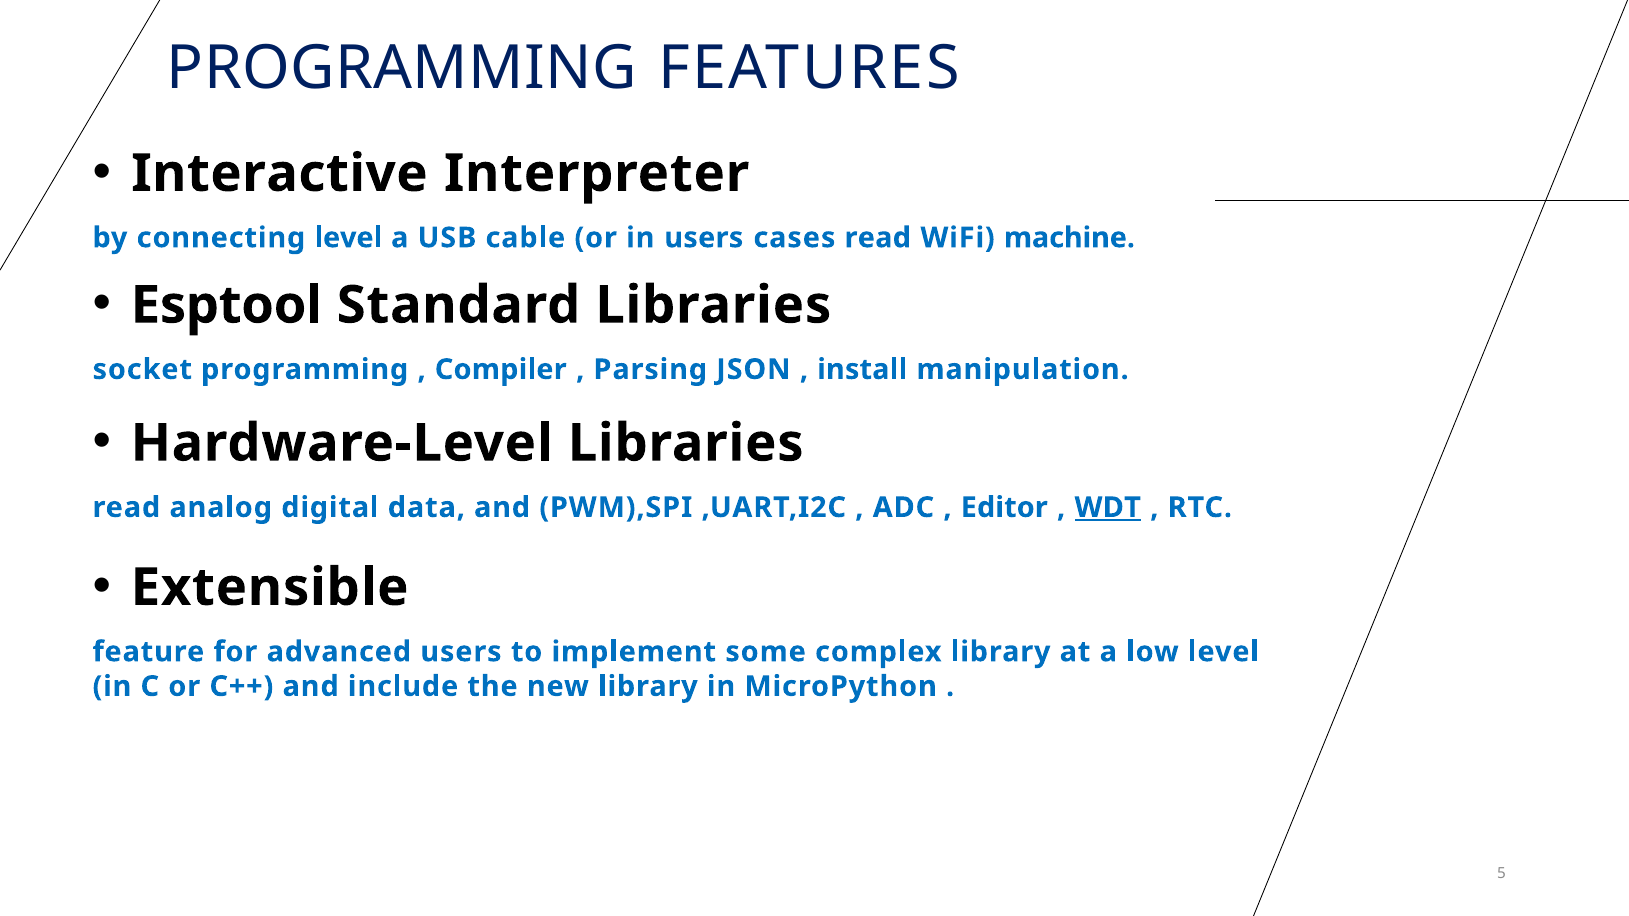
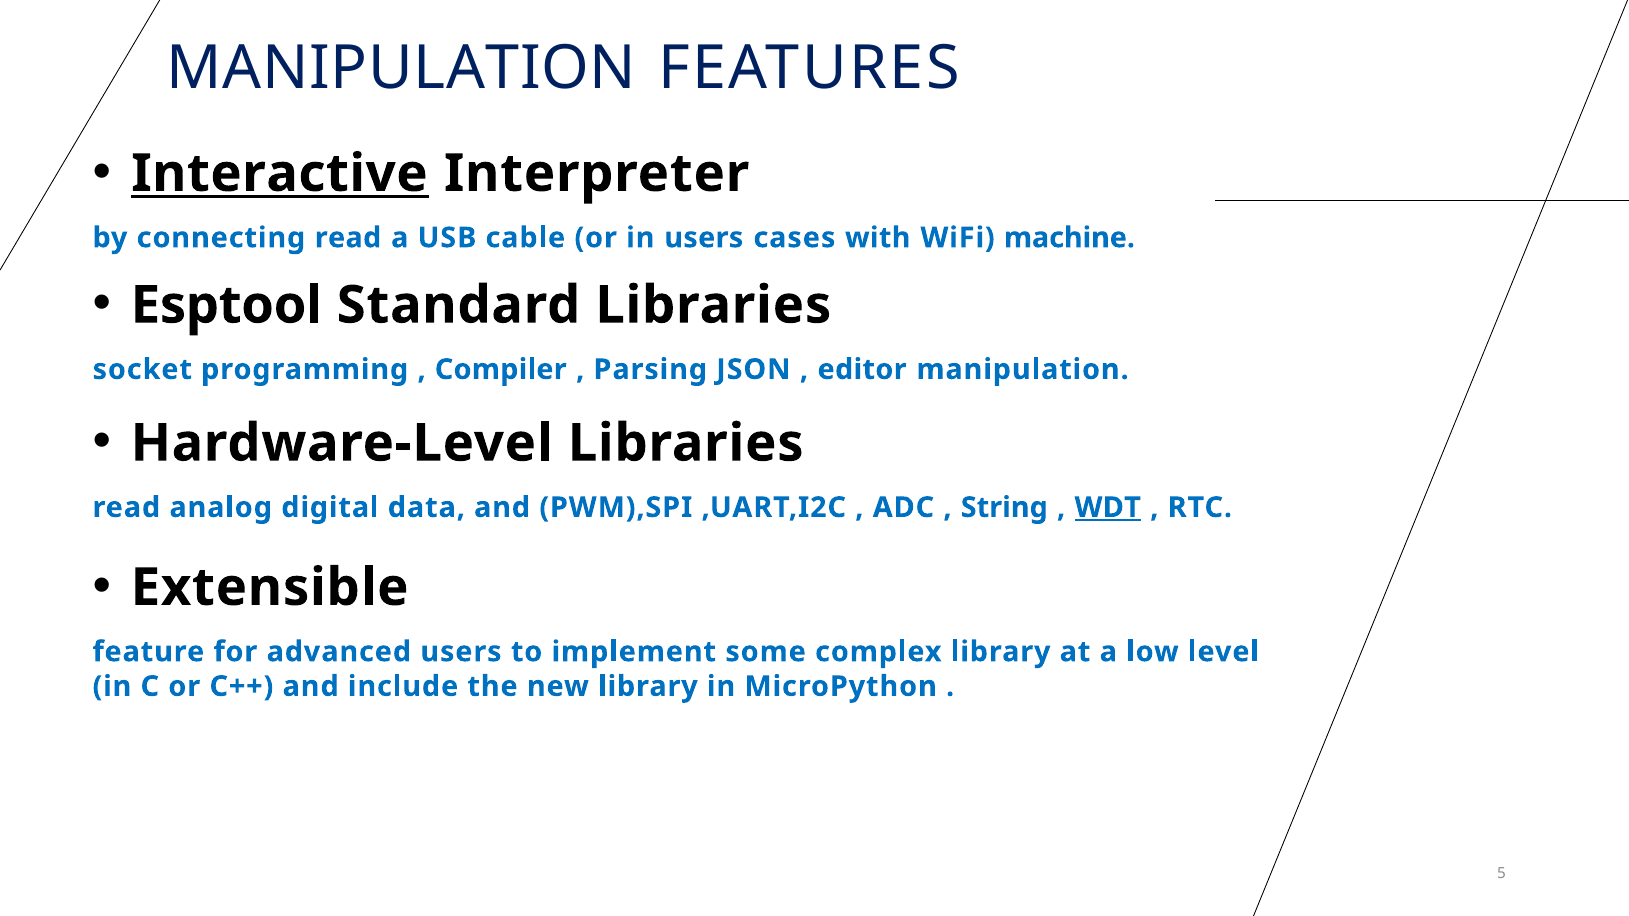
PROGRAMMING: PROGRAMMING -> MANIPULATION (402, 68)
Interactive underline: none -> present (279, 174)
connecting level: level -> read (348, 238)
cases read: read -> with (878, 238)
install: install -> editor (862, 370)
Editor: Editor -> String (1004, 508)
